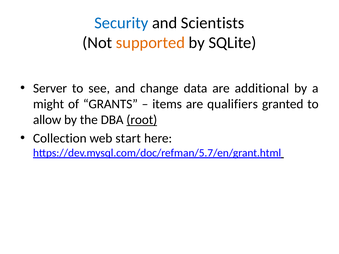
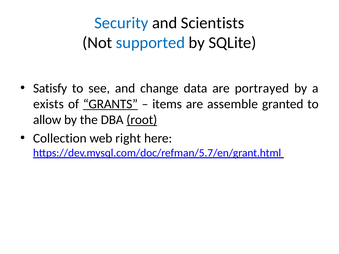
supported colour: orange -> blue (150, 43)
Server: Server -> Satisfy (50, 88)
additional: additional -> portrayed (262, 88)
might: might -> exists (48, 104)
GRANTS underline: none -> present (110, 104)
qualifiers: qualifiers -> assemble (233, 104)
start: start -> right (128, 138)
